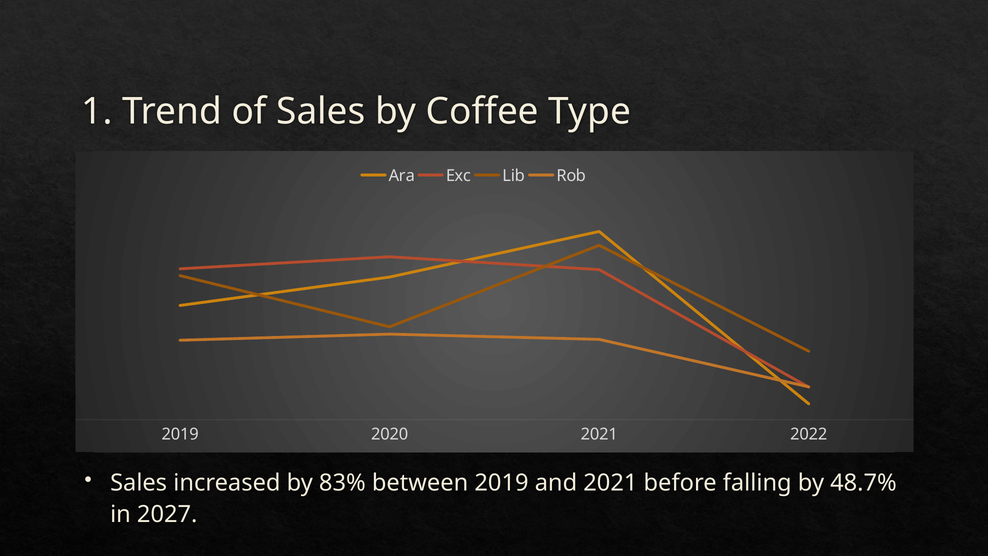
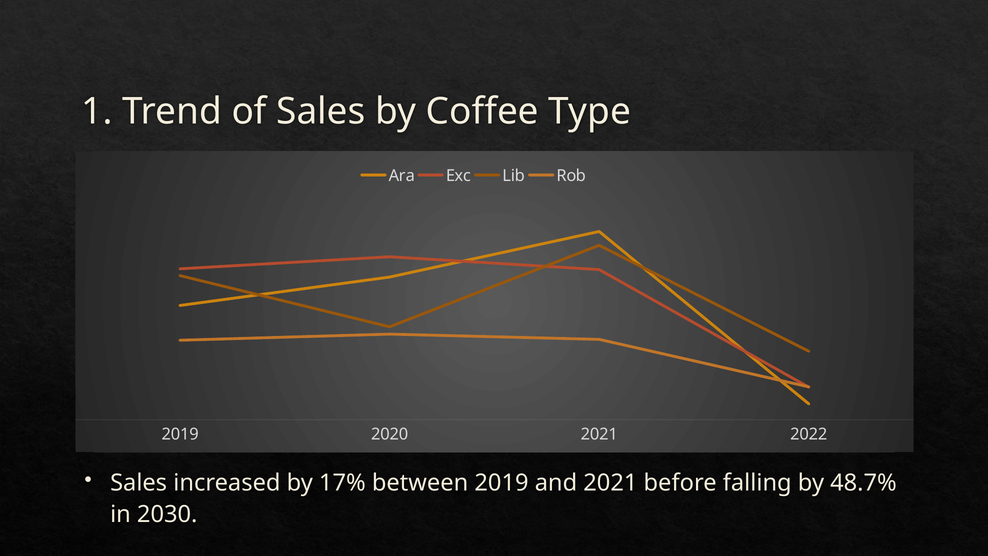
83%: 83% -> 17% (342, 483)
2027: 2027 -> 2030 (167, 514)
